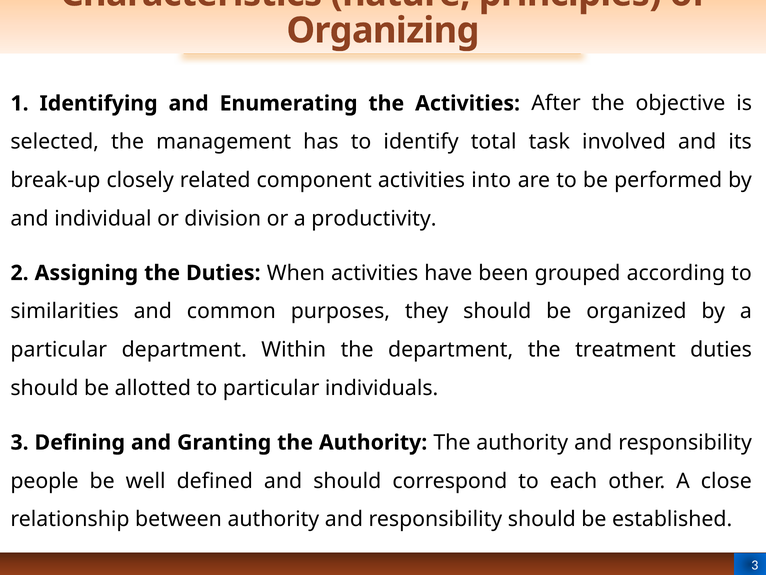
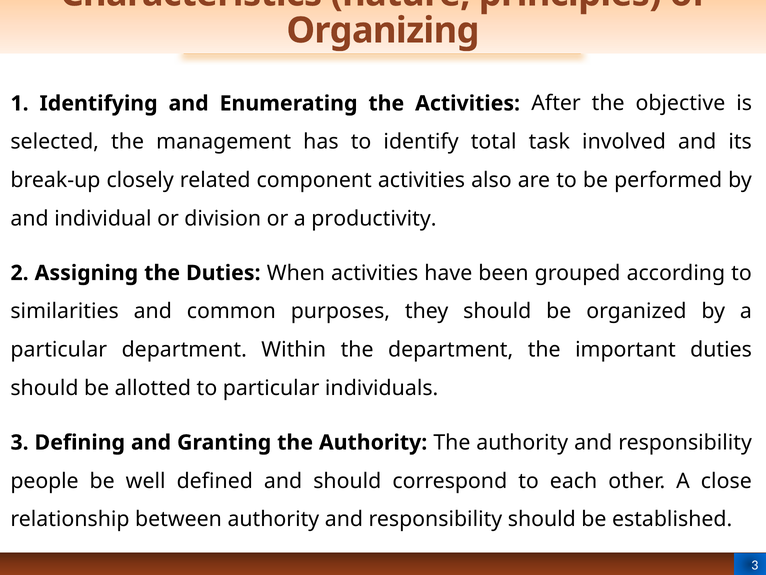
into: into -> also (491, 180)
treatment: treatment -> important (625, 349)
